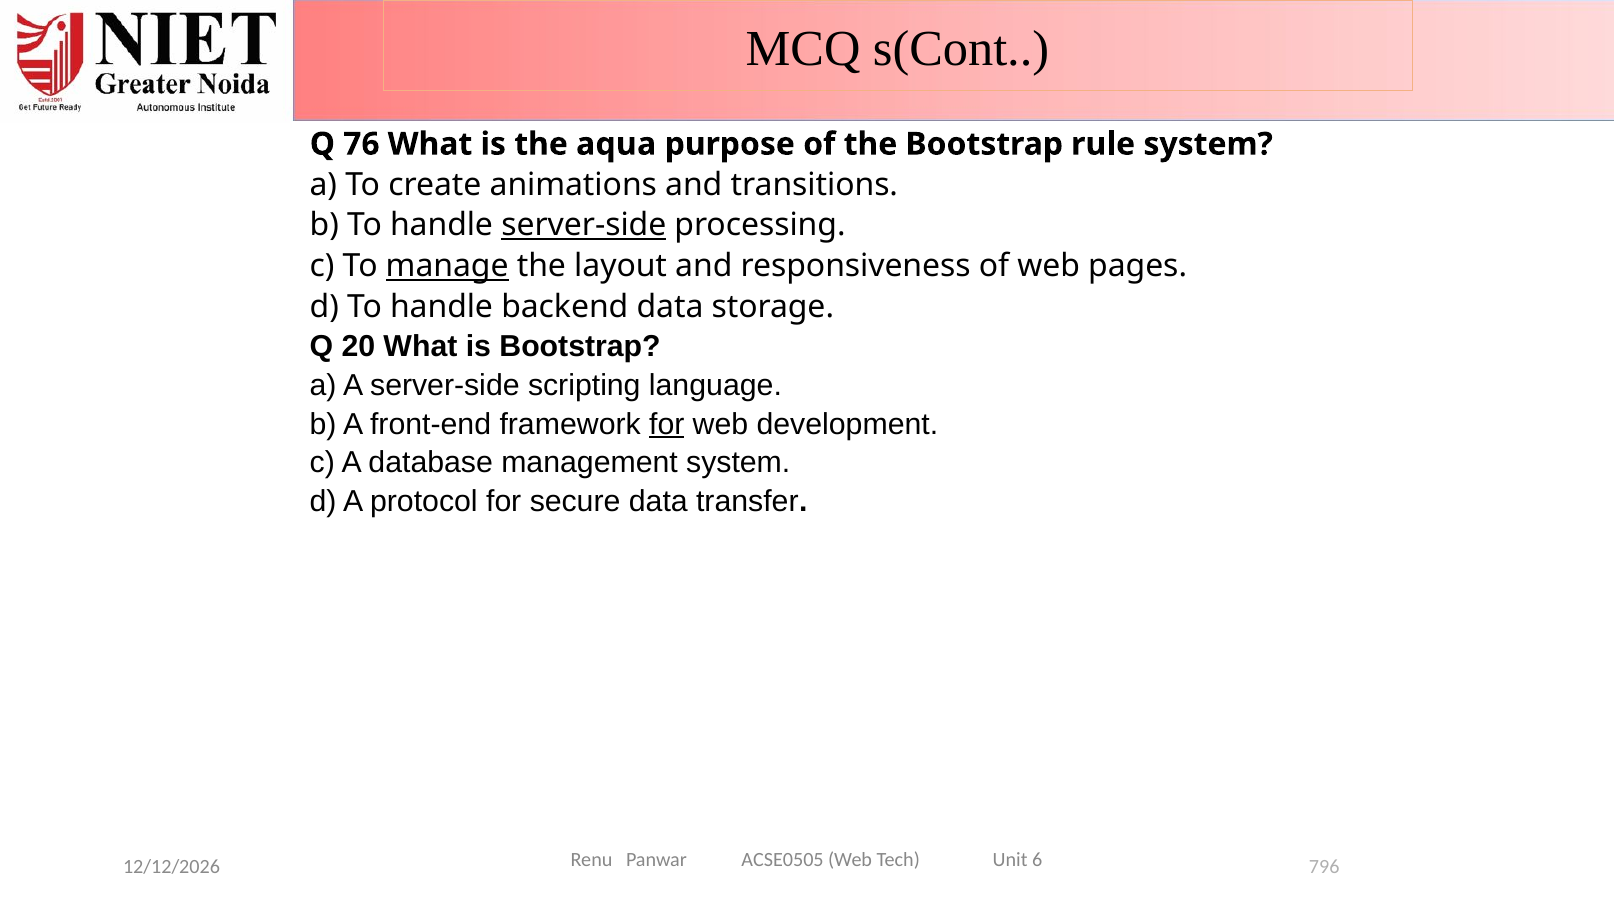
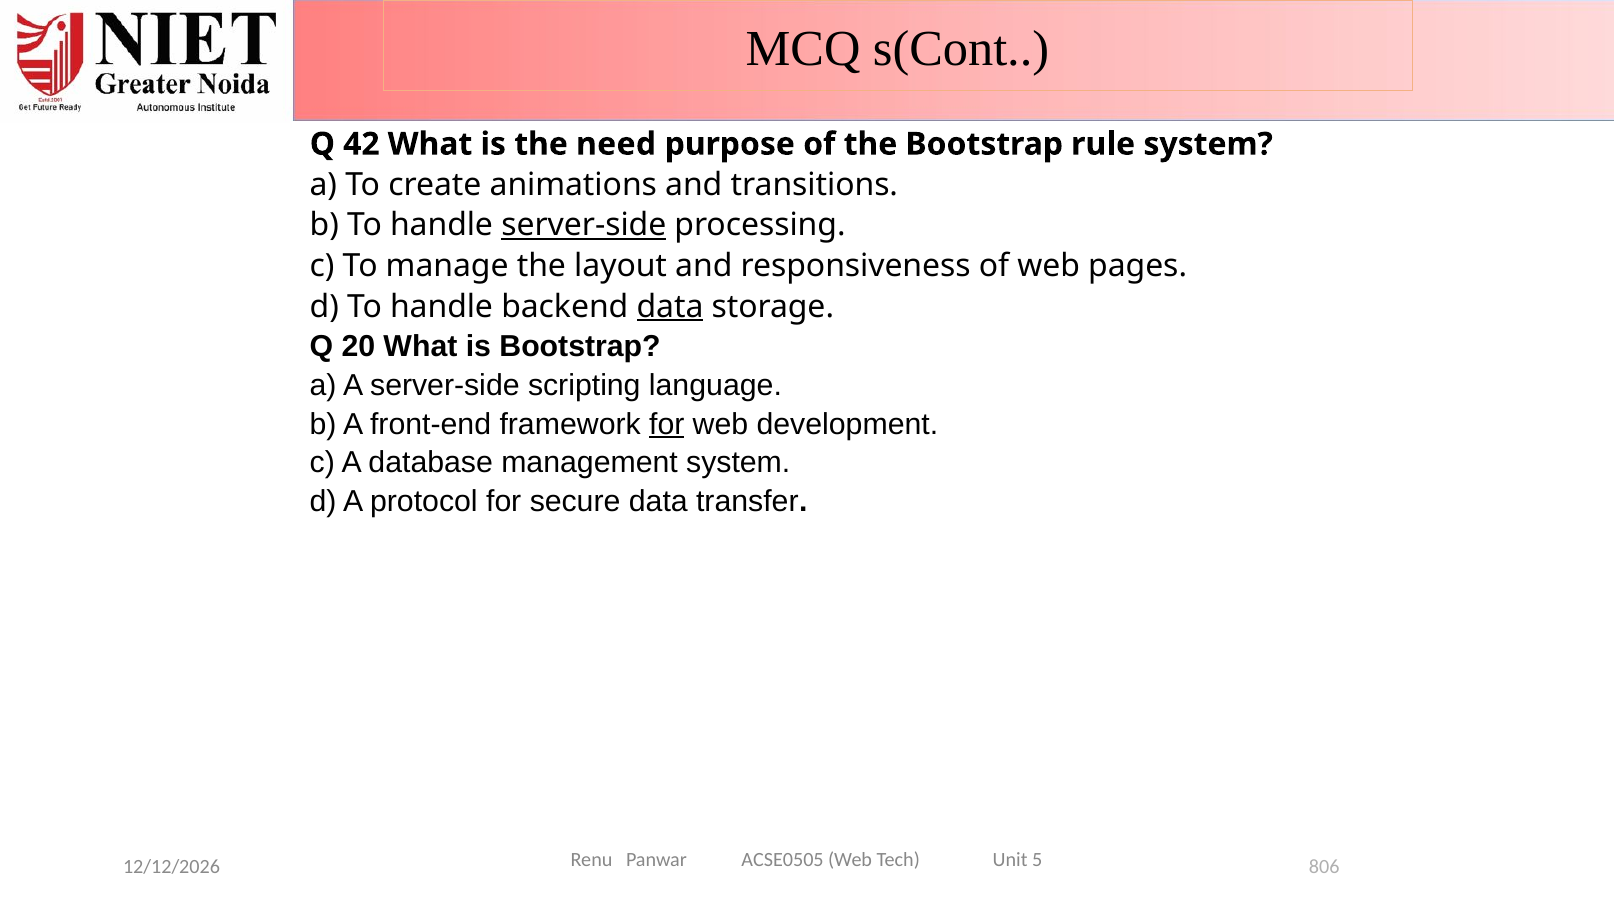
76: 76 -> 42 (361, 144)
aqua: aqua -> need (616, 144)
manage underline: present -> none (447, 266)
data underline: none -> present (670, 307)
6: 6 -> 5 (1037, 860)
796: 796 -> 806 (1324, 867)
